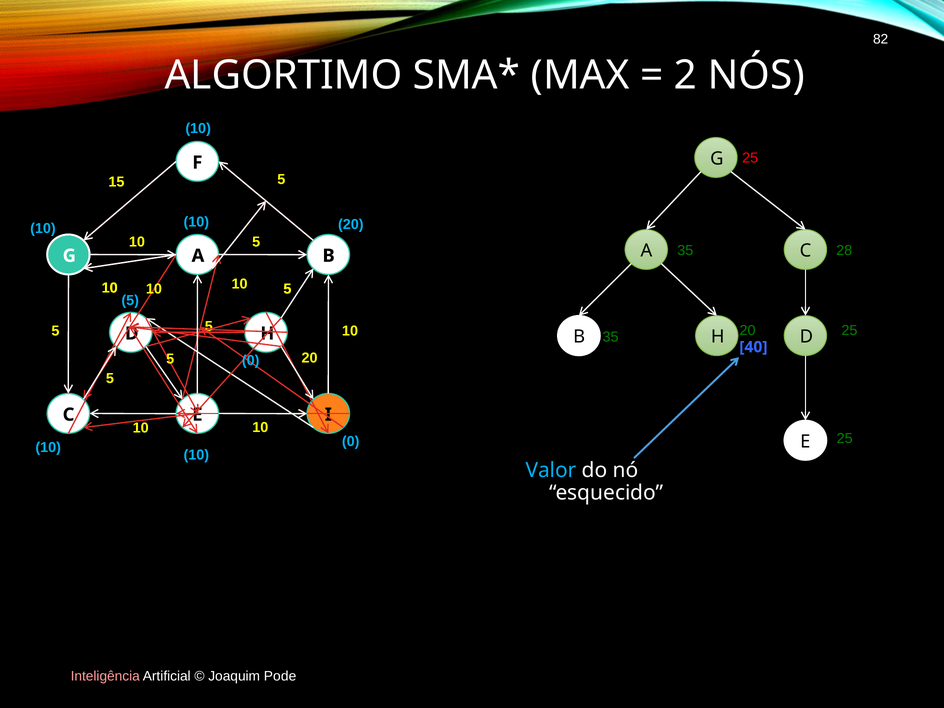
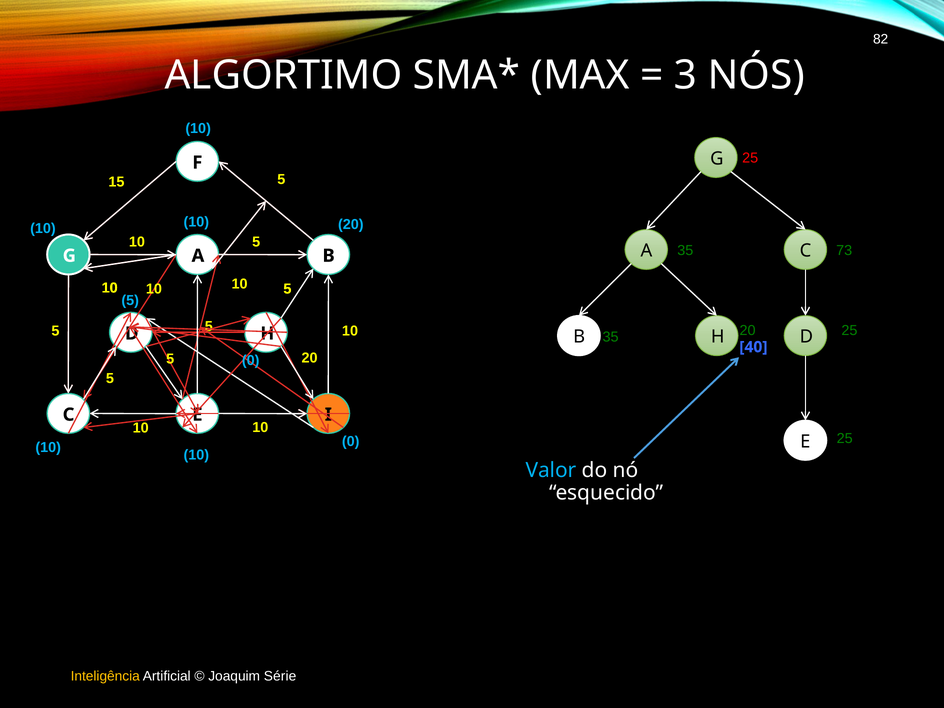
2: 2 -> 3 (686, 76)
28: 28 -> 73 (844, 250)
Inteligência colour: pink -> yellow (105, 676)
Pode: Pode -> Série (280, 676)
